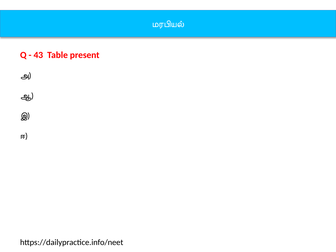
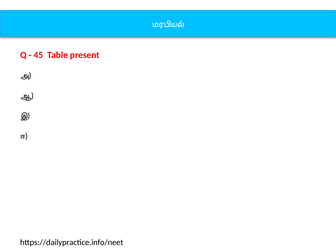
43: 43 -> 45 (38, 55)
